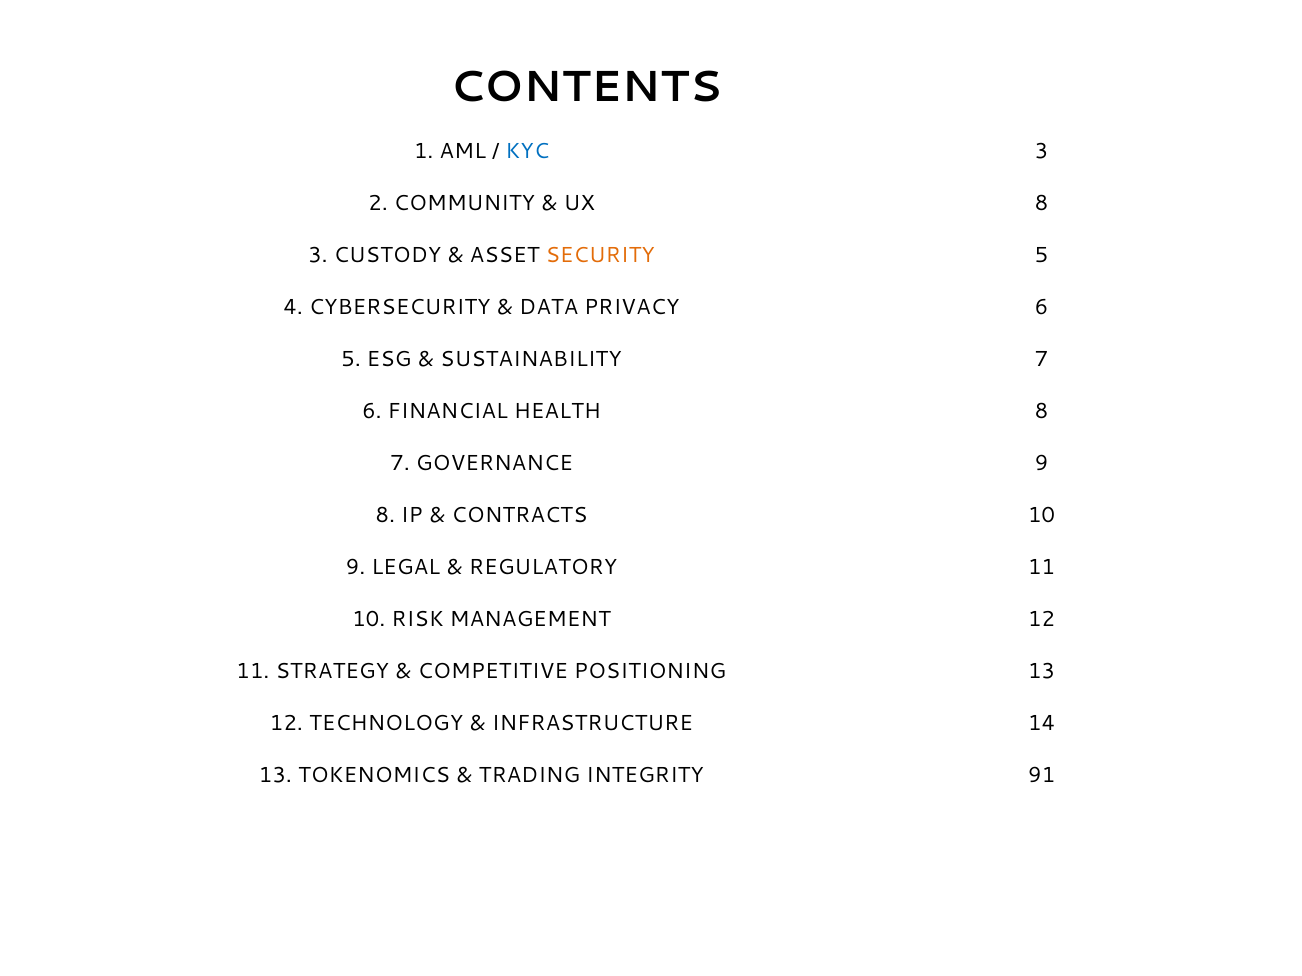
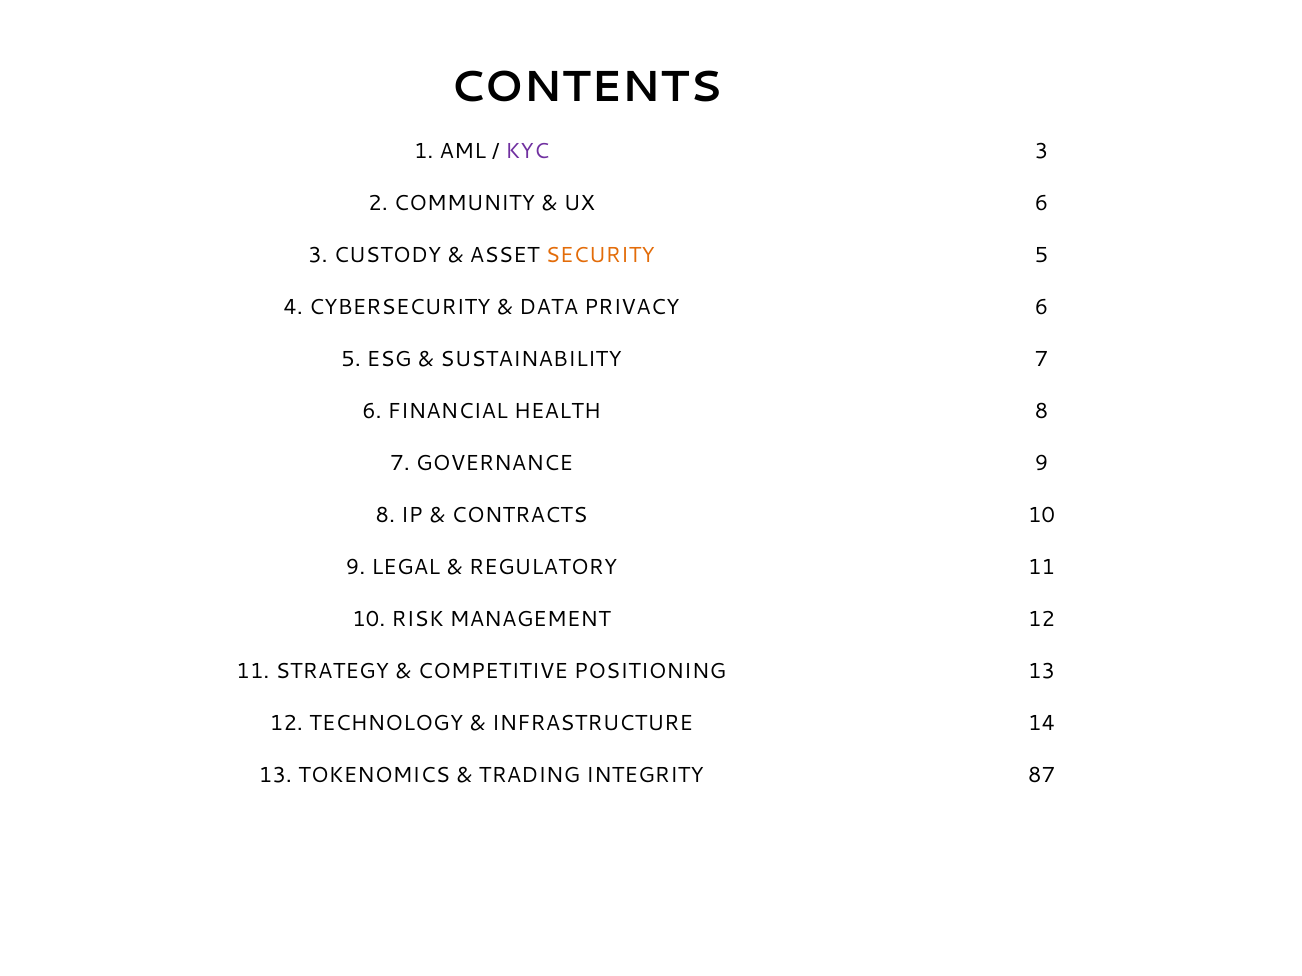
KYC colour: blue -> purple (527, 151)
UX 8: 8 -> 6 (1042, 203)
91: 91 -> 87 (1042, 776)
